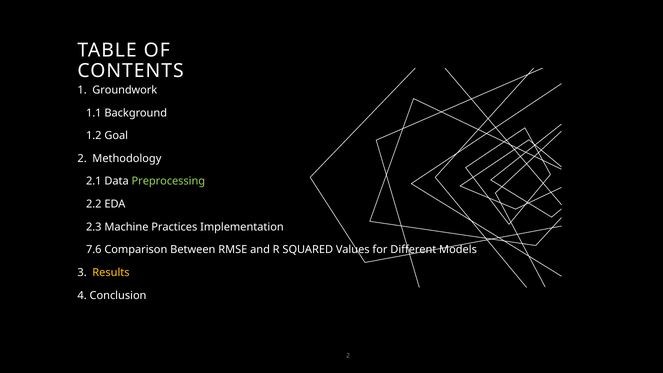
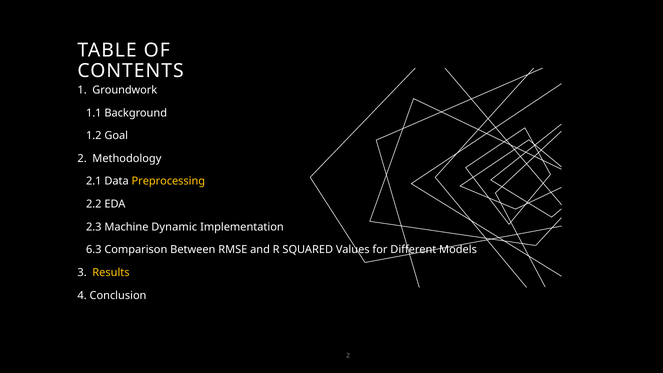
Preprocessing colour: light green -> yellow (168, 181)
Practices: Practices -> Dynamic (174, 227)
7.6: 7.6 -> 6.3 (94, 250)
